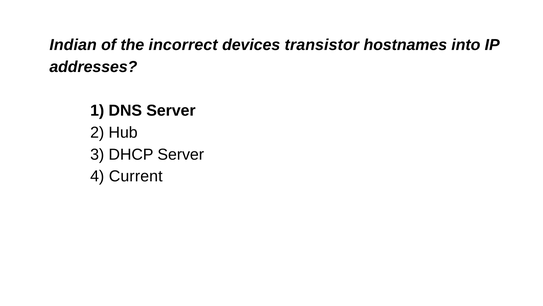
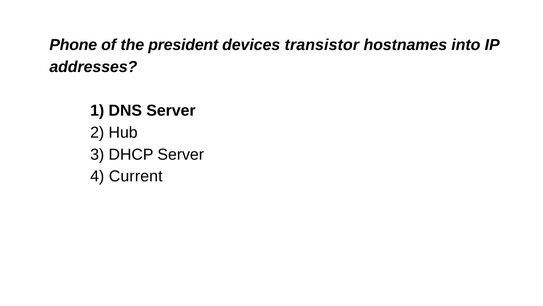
Indian: Indian -> Phone (73, 45)
incorrect: incorrect -> president (183, 45)
